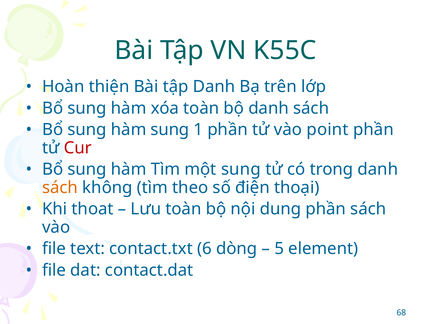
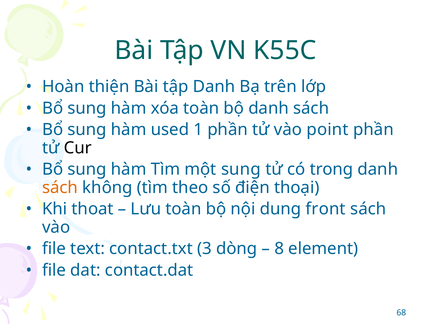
hàm sung: sung -> used (170, 130)
Cur colour: red -> black (78, 148)
dung phần: phần -> front (326, 209)
6: 6 -> 3 (205, 249)
5: 5 -> 8 (279, 249)
